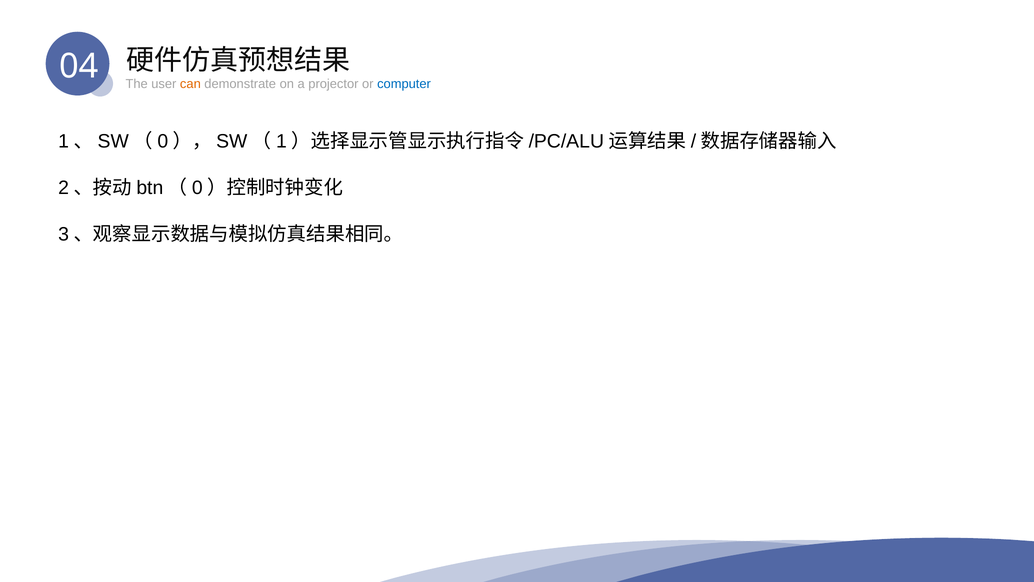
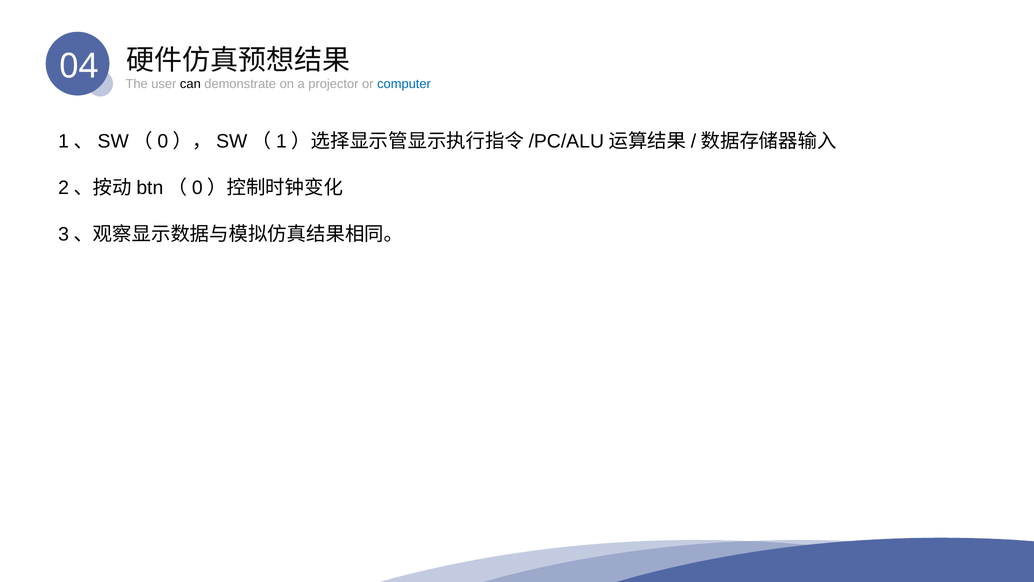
can colour: orange -> black (190, 84)
